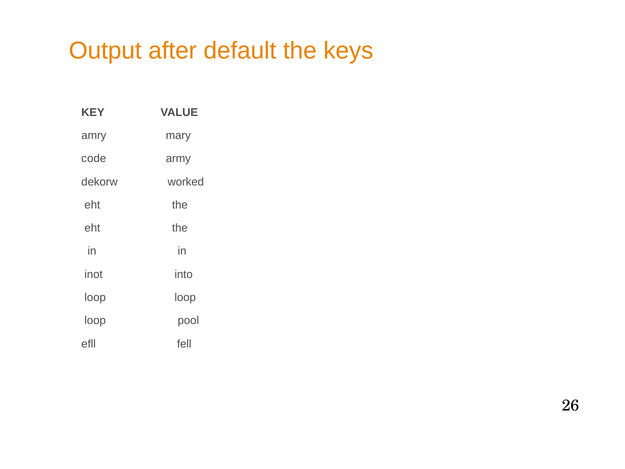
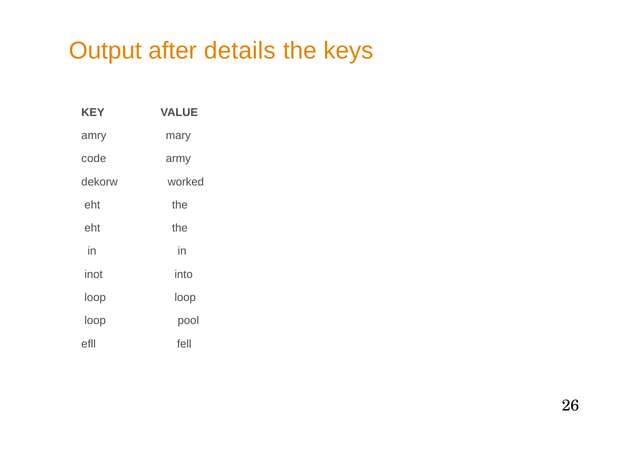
default: default -> details (240, 51)
